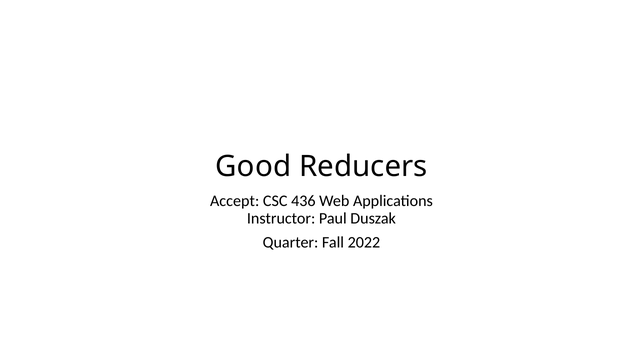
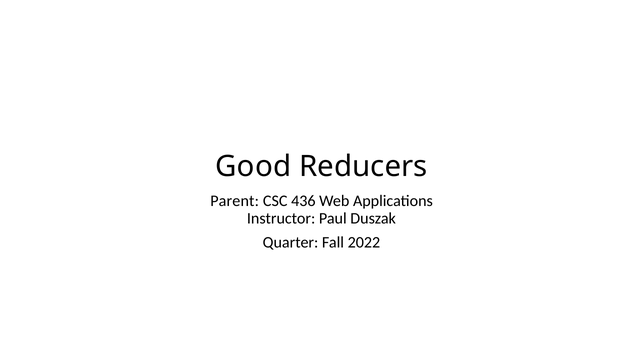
Accept: Accept -> Parent (235, 201)
